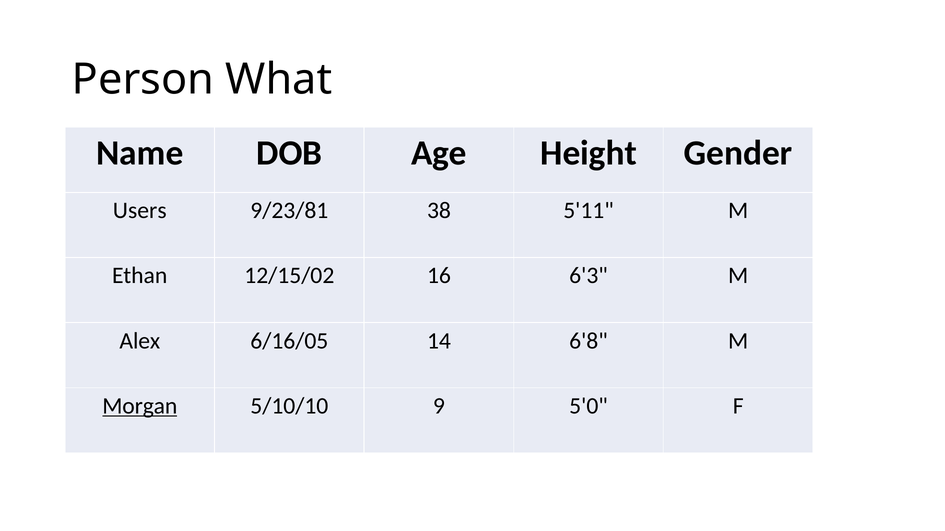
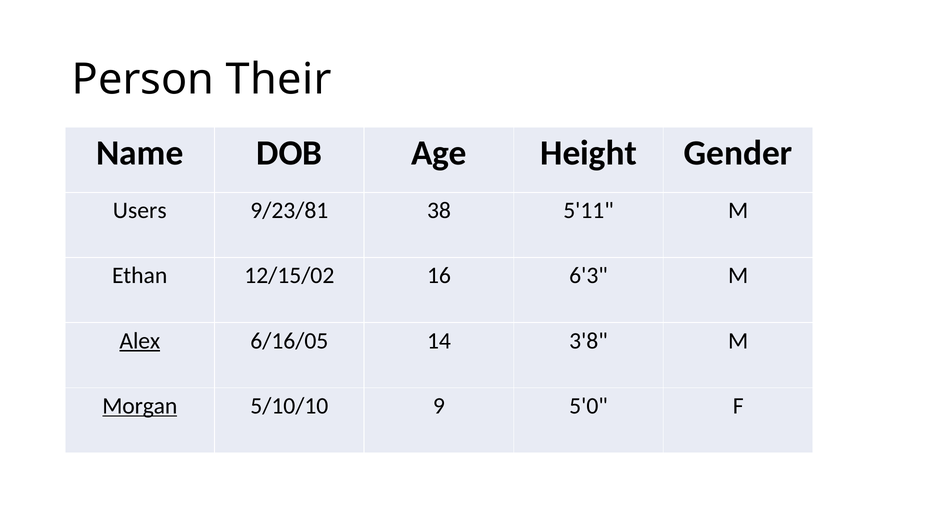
What: What -> Their (279, 79)
Alex underline: none -> present (140, 341)
6'8: 6'8 -> 3'8 (588, 341)
